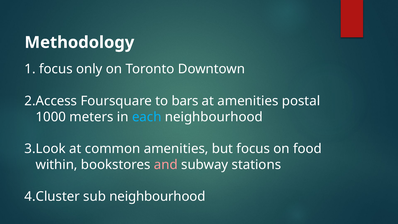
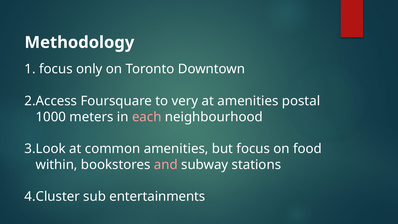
bars: bars -> very (185, 101)
each colour: light blue -> pink (147, 117)
sub neighbourhood: neighbourhood -> entertainments (157, 196)
